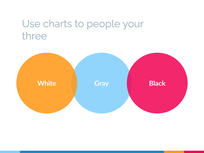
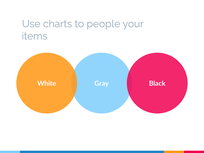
three: three -> items (35, 36)
